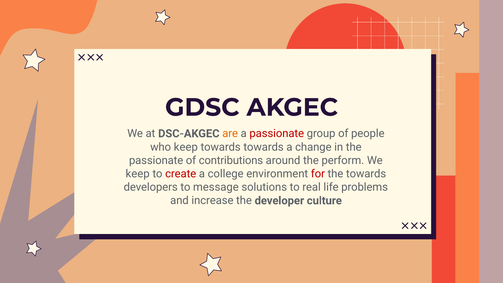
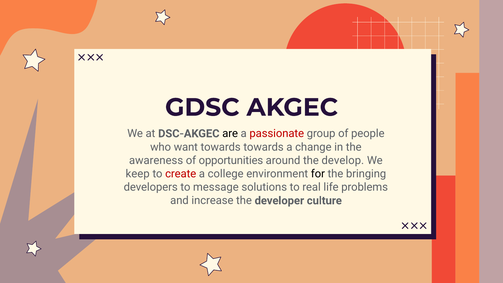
are colour: orange -> black (230, 134)
who keep: keep -> want (186, 147)
passionate: passionate -> awareness (156, 160)
contributions: contributions -> opportunities (231, 160)
perform: perform -> develop (343, 160)
for colour: red -> black (318, 174)
the towards: towards -> bringing (366, 174)
